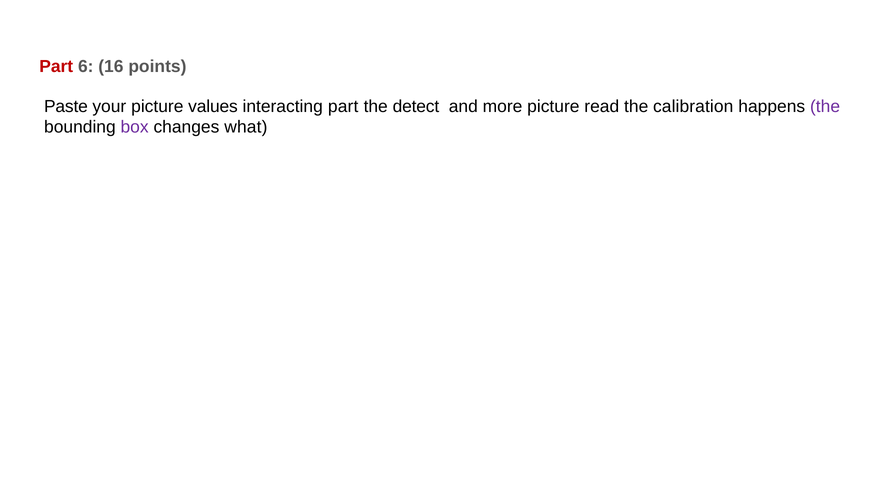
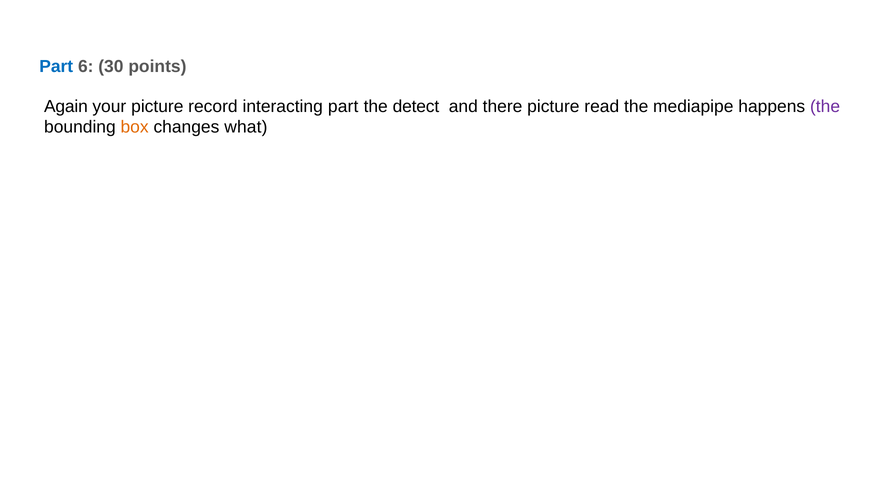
Part colour: red -> blue (56, 67)
16: 16 -> 30 (111, 67)
Paste: Paste -> Again (66, 106)
values: values -> record (213, 106)
more: more -> there (503, 106)
calibration: calibration -> mediapipe (693, 106)
box colour: purple -> orange (135, 127)
